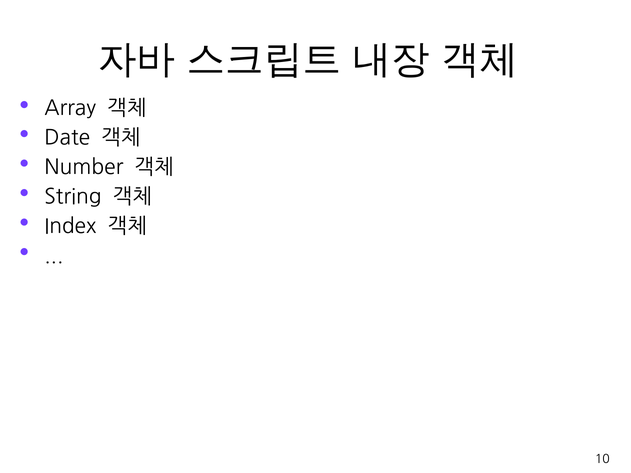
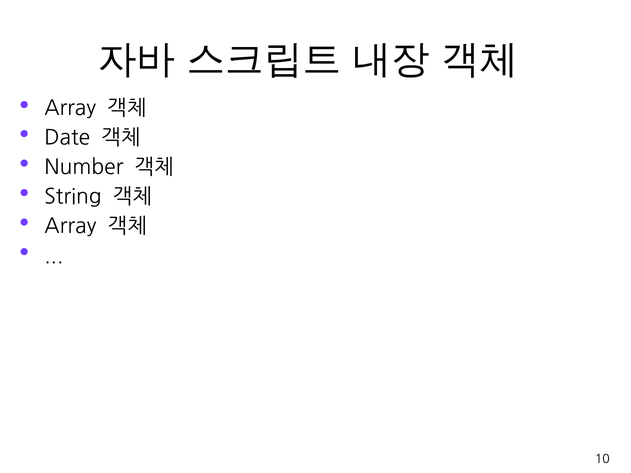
Index: Index -> Array (70, 226)
